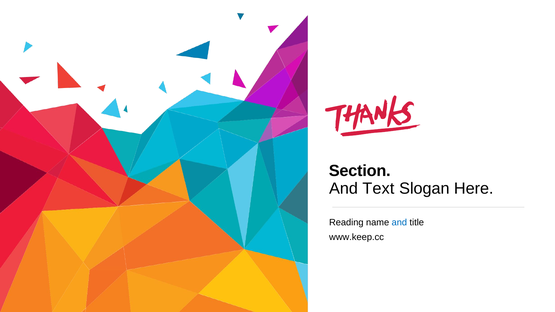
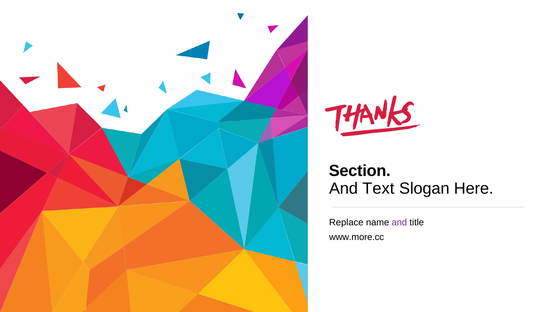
Reading: Reading -> Replace (346, 223)
and colour: blue -> purple (399, 223)
www.keep.cc: www.keep.cc -> www.more.cc (357, 237)
